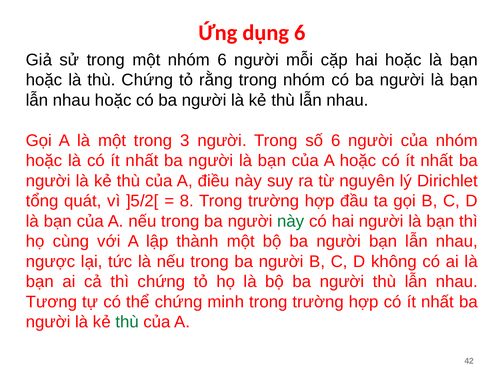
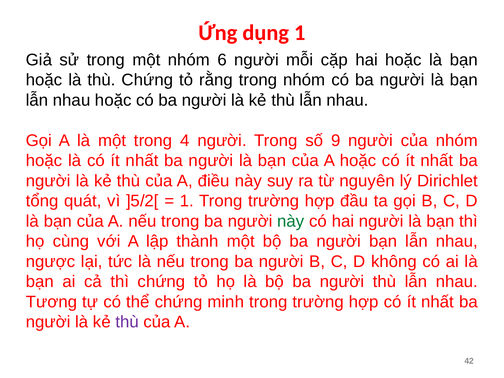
dụng 6: 6 -> 1 (300, 33)
3: 3 -> 4 (185, 141)
số 6: 6 -> 9 (336, 141)
8: 8 -> 1 (187, 201)
thù colour: green -> purple (127, 322)
